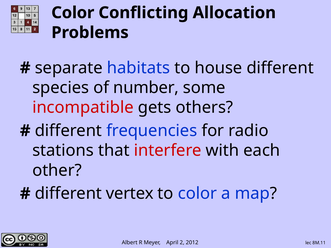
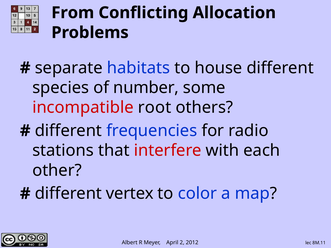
Color: Color -> From (73, 13)
gets: gets -> root (155, 108)
